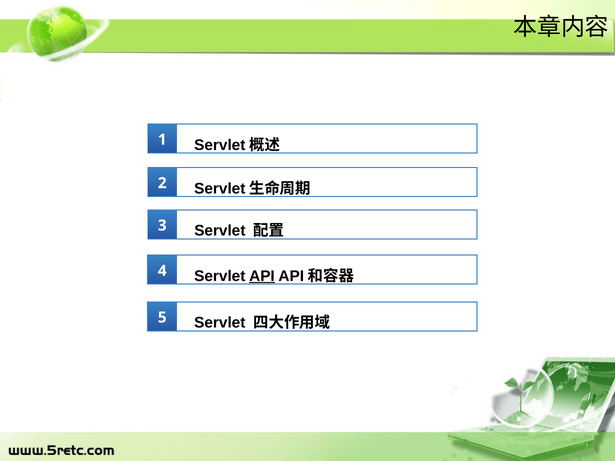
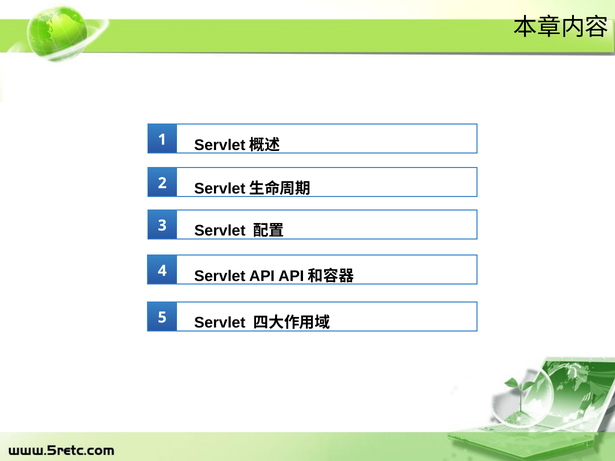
API underline: present -> none (262, 276)
